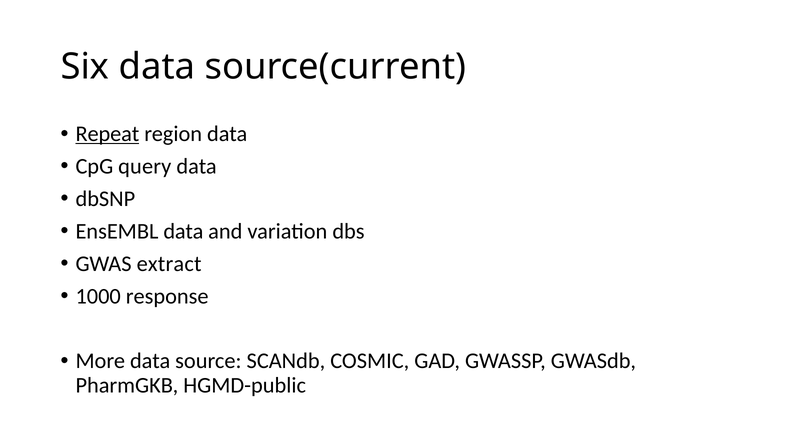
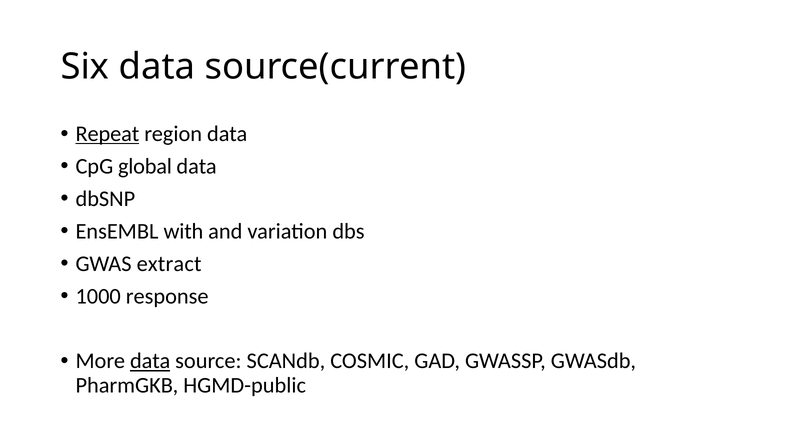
query: query -> global (145, 166)
EnsEMBL data: data -> with (183, 231)
data underline: none -> present (150, 361)
